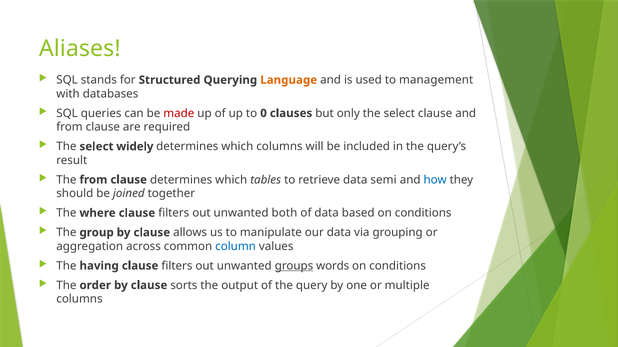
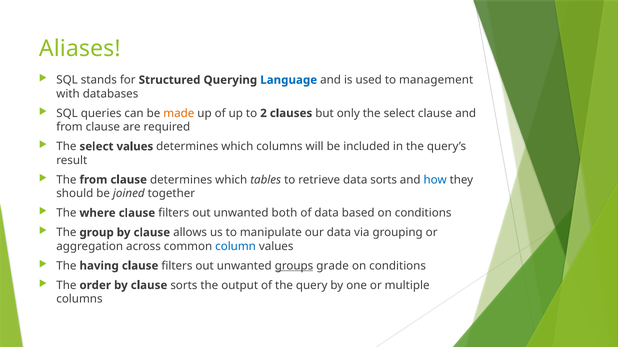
Language colour: orange -> blue (289, 80)
made colour: red -> orange (179, 113)
0: 0 -> 2 (264, 113)
select widely: widely -> values (135, 147)
data semi: semi -> sorts (384, 180)
words: words -> grade (333, 266)
